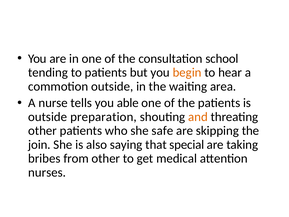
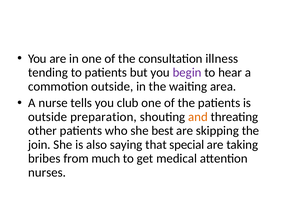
school: school -> illness (222, 58)
begin colour: orange -> purple (187, 72)
able: able -> club (128, 103)
safe: safe -> best (162, 131)
from other: other -> much (106, 158)
